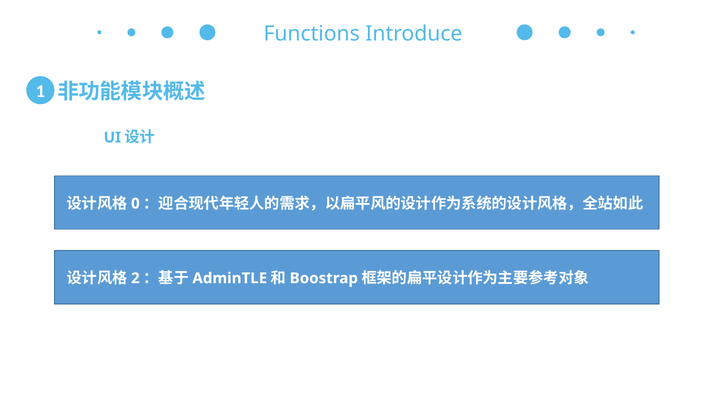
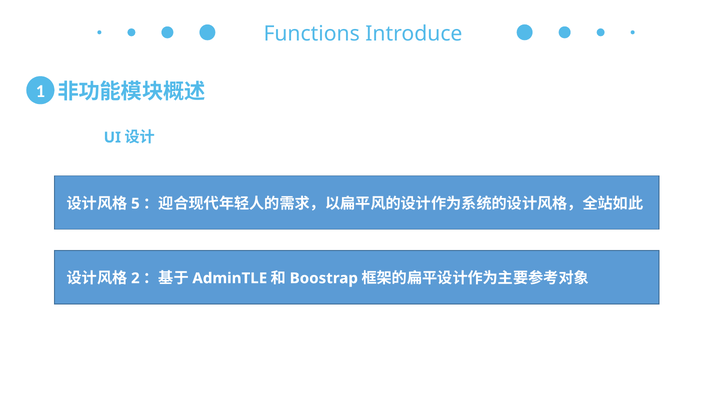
0: 0 -> 5 (135, 204)
